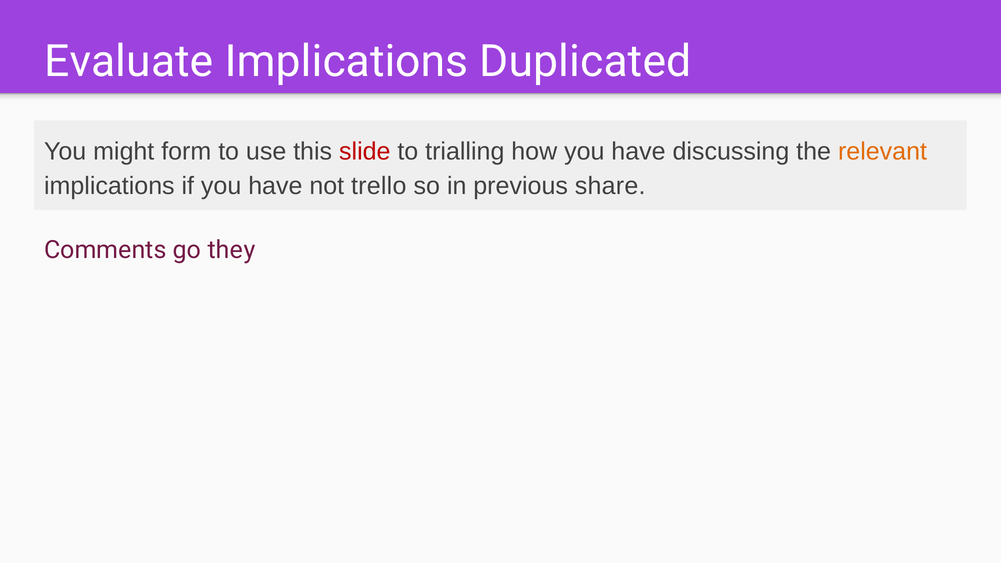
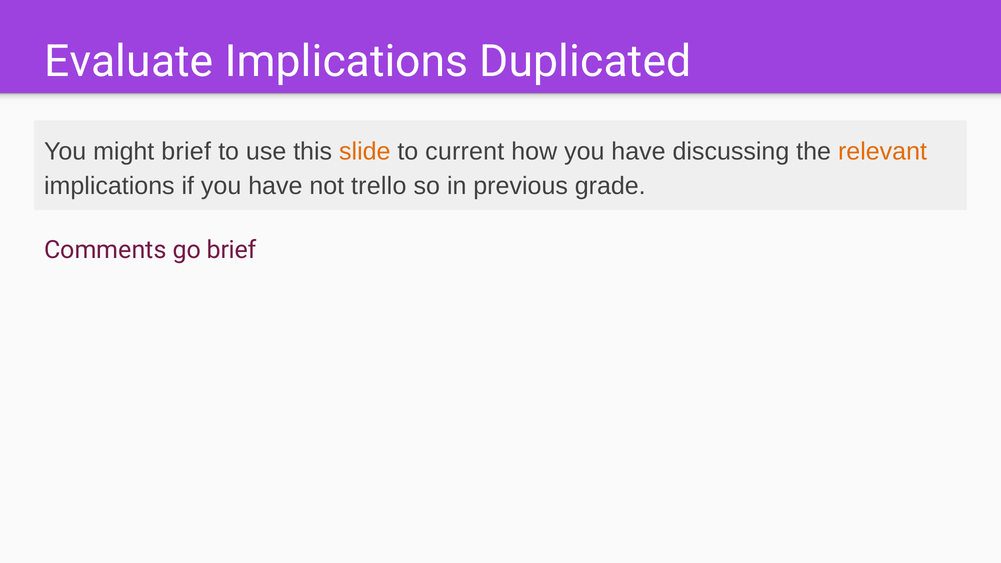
might form: form -> brief (186, 152)
slide colour: red -> orange (365, 152)
trialling: trialling -> current (465, 152)
share: share -> grade (610, 186)
go they: they -> brief (232, 250)
